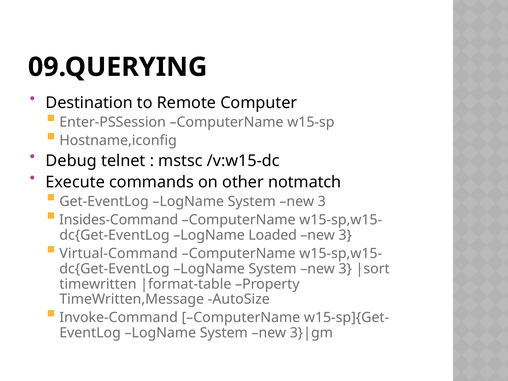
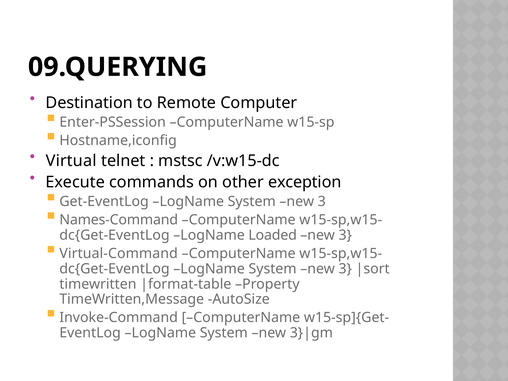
Debug: Debug -> Virtual (71, 161)
notmatch: notmatch -> exception (305, 182)
Insides-Command: Insides-Command -> Names-Command (119, 220)
